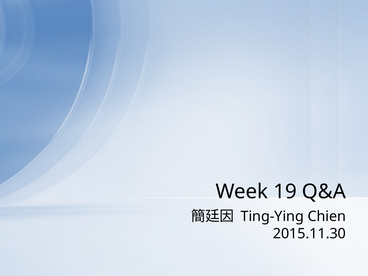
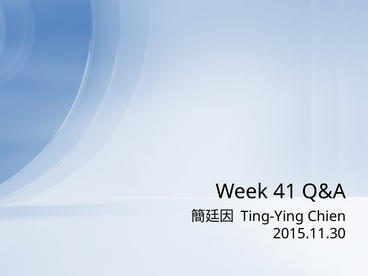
19: 19 -> 41 (285, 192)
